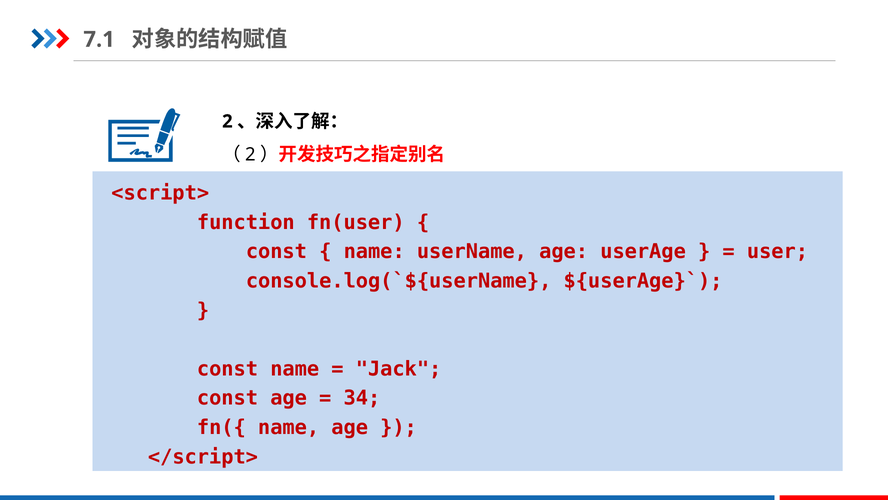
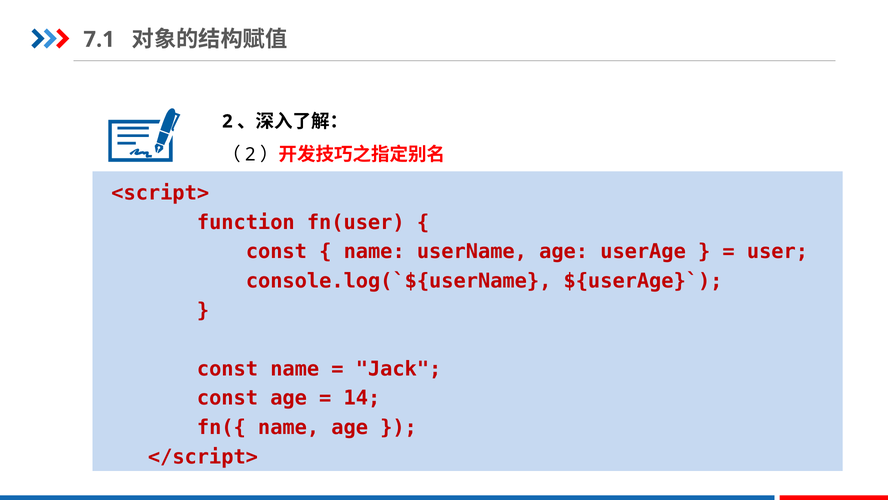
34: 34 -> 14 (362, 398)
